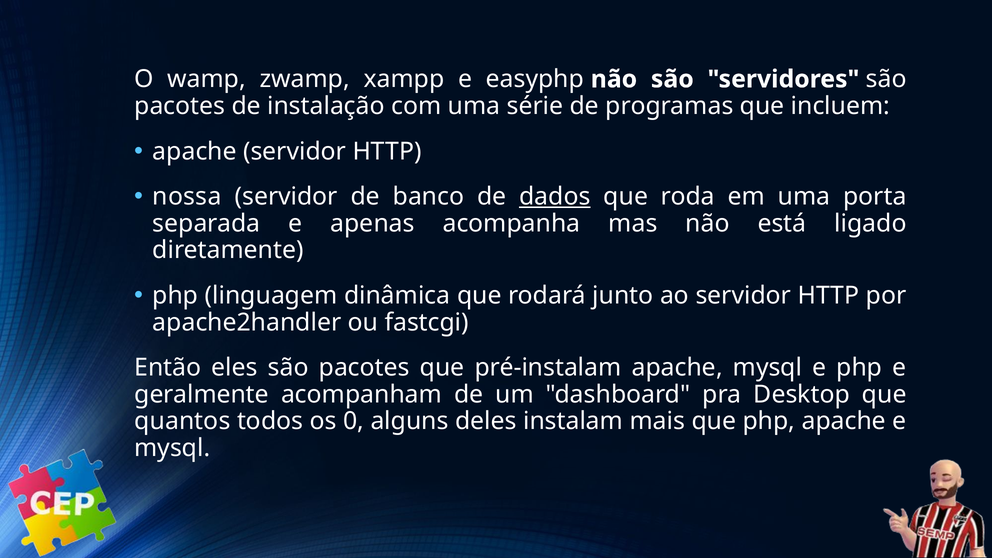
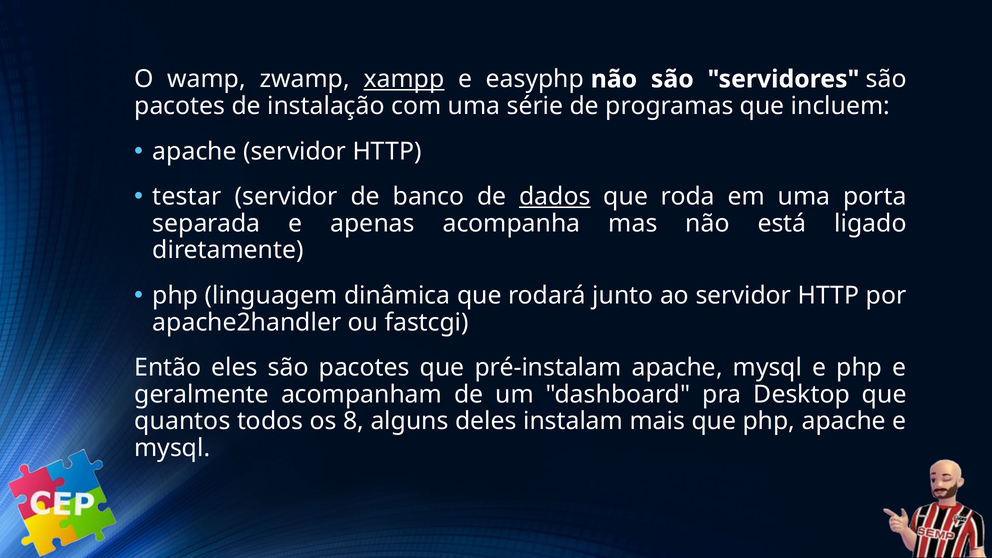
xampp underline: none -> present (404, 79)
nossa: nossa -> testar (187, 197)
0: 0 -> 8 (354, 421)
